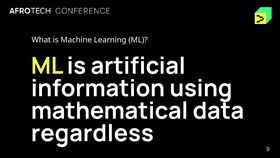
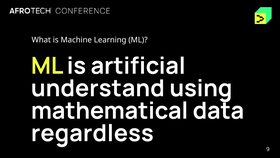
information: information -> understand (98, 88)
